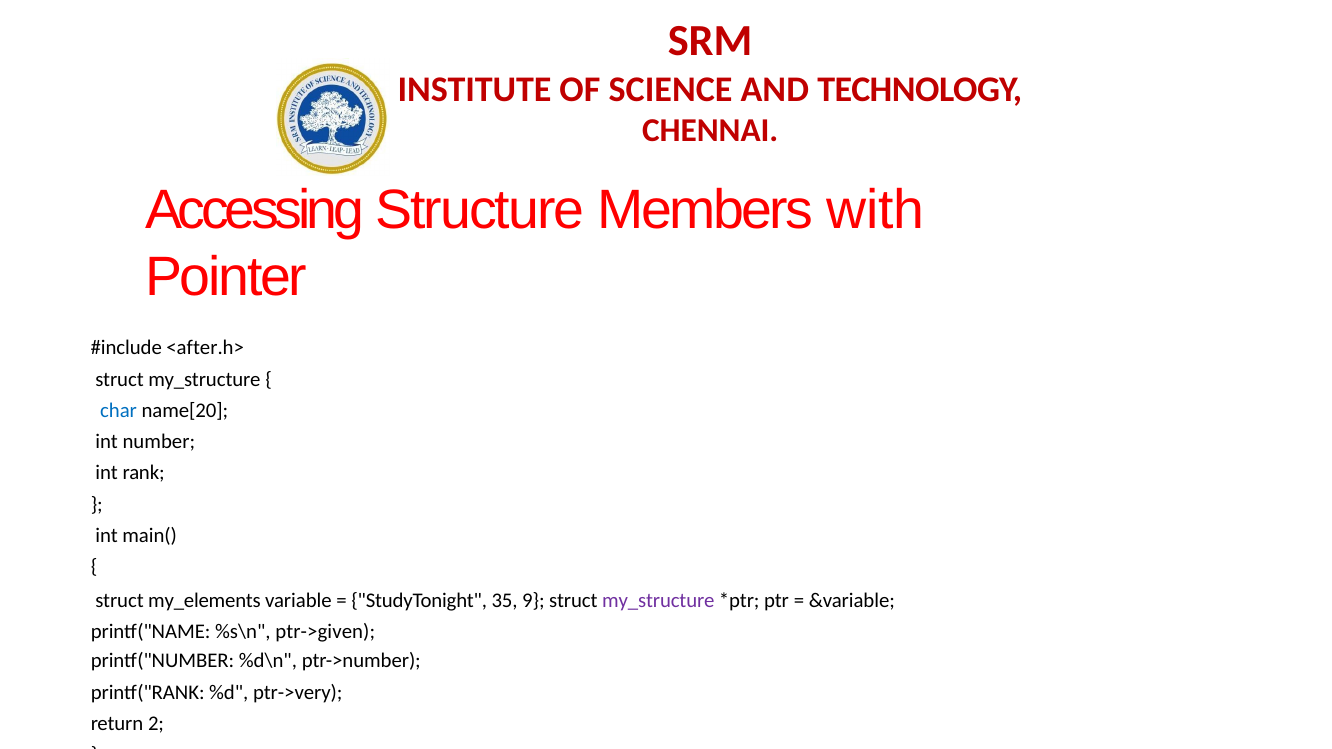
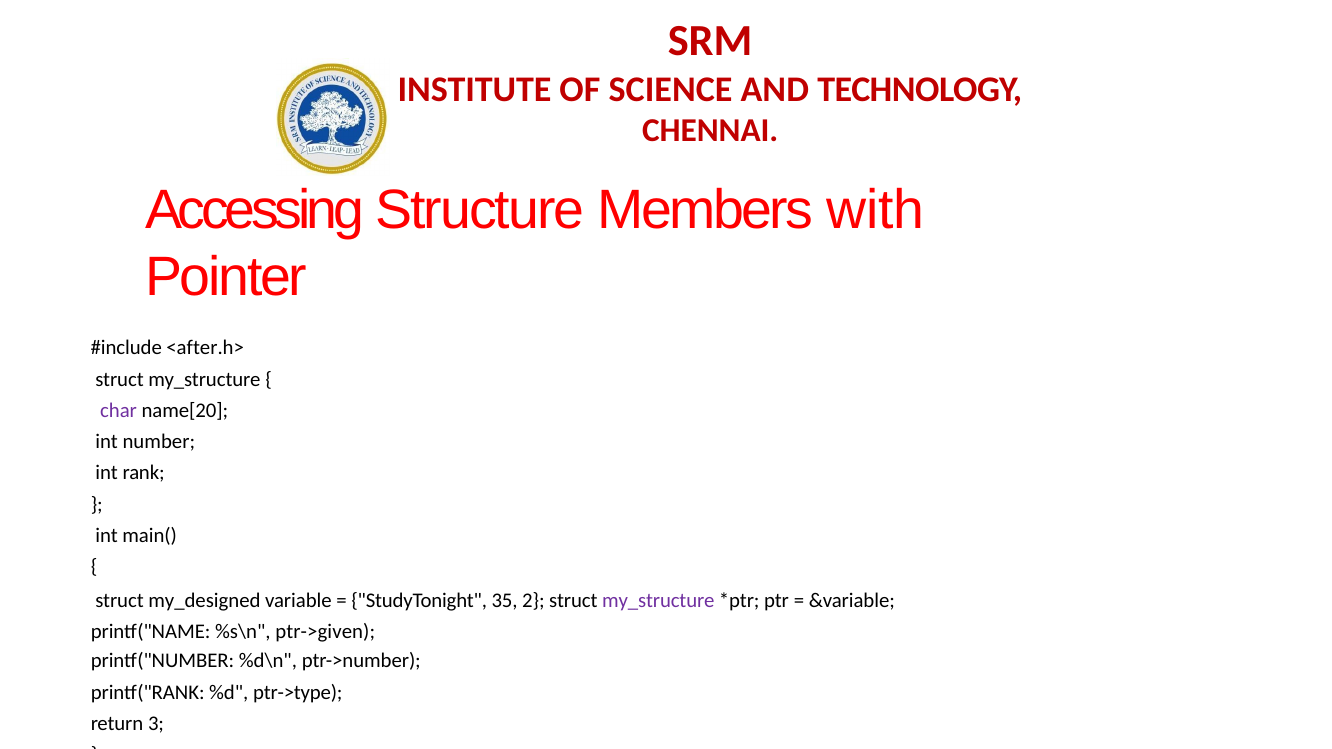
char colour: blue -> purple (119, 411)
my_elements: my_elements -> my_designed (204, 601)
9: 9 -> 2 (533, 601)
ptr->very: ptr->very -> ptr->type (298, 693)
2: 2 -> 3 (156, 724)
